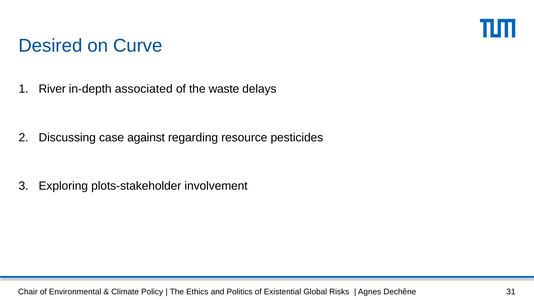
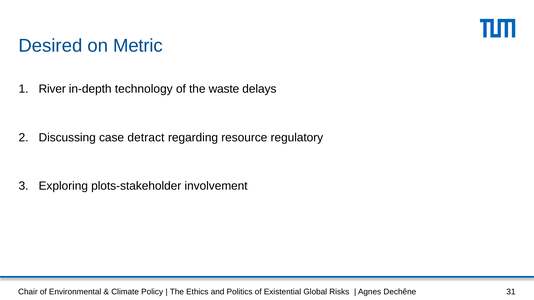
Curve: Curve -> Metric (138, 46)
associated: associated -> technology (144, 89)
against: against -> detract (146, 138)
pesticides: pesticides -> regulatory (297, 138)
